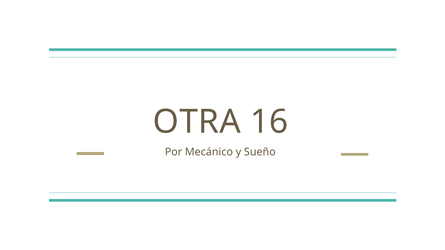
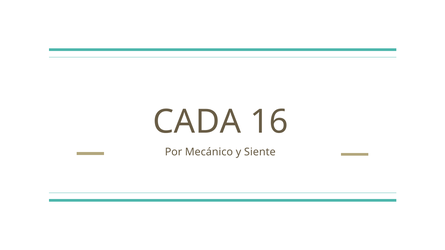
OTRA: OTRA -> CADA (197, 122)
Sueño: Sueño -> Siente (260, 152)
